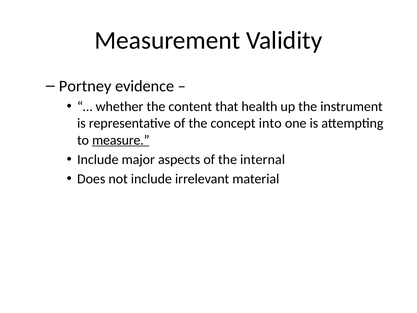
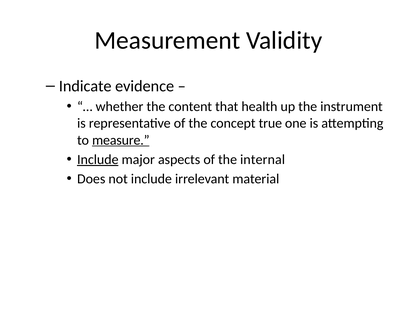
Portney: Portney -> Indicate (85, 86)
into: into -> true (270, 123)
Include underline: none -> present (98, 159)
